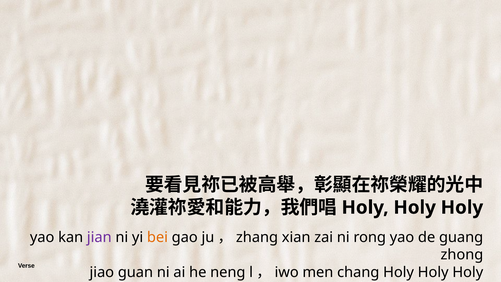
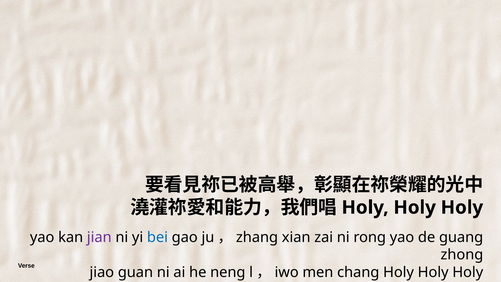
bei colour: orange -> blue (157, 237)
